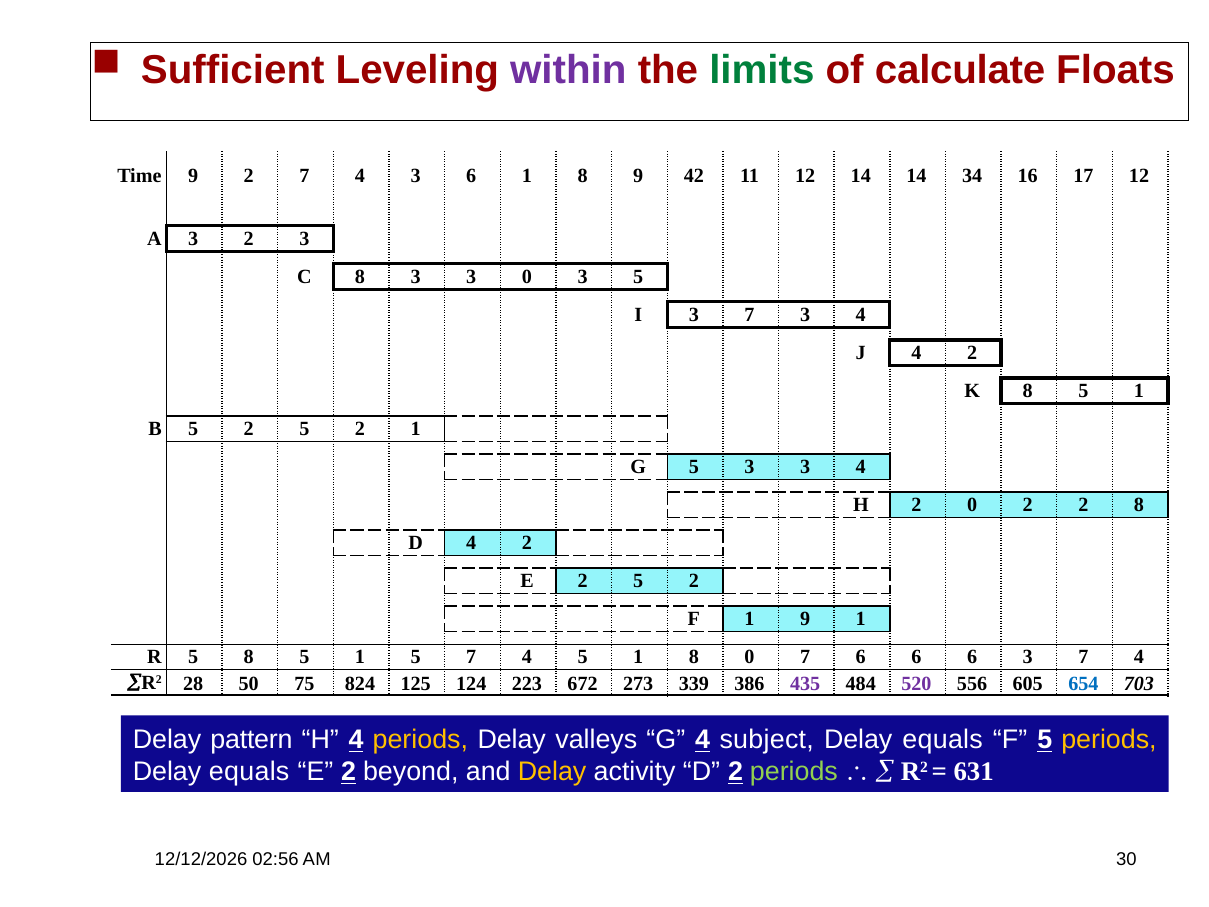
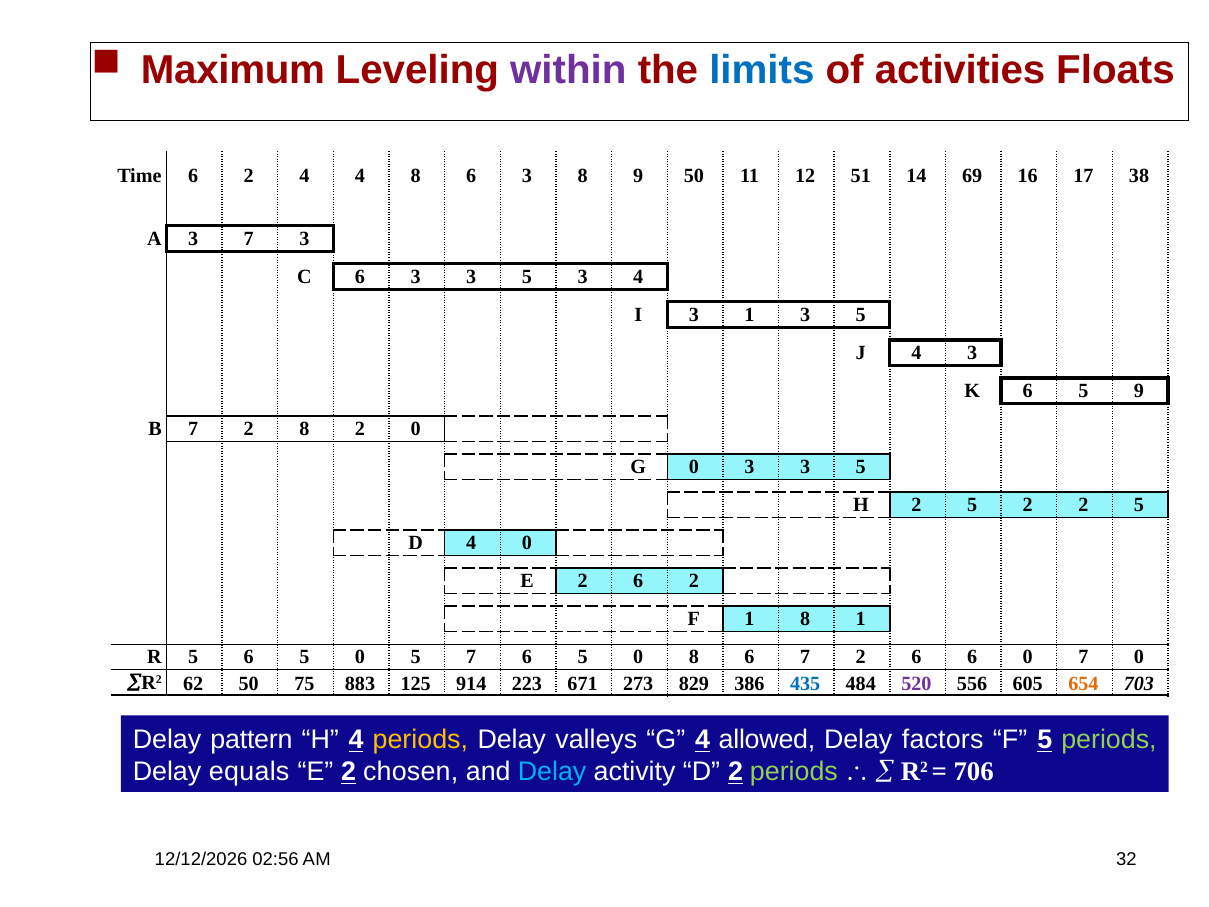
Sufficient: Sufficient -> Maximum (233, 70)
limits colour: green -> blue (762, 70)
calculate: calculate -> activities (960, 70)
Time 9: 9 -> 6 (193, 176)
2 7: 7 -> 4 (304, 176)
4 3: 3 -> 8 (416, 176)
1: 1 -> 3 (527, 176)
9 42: 42 -> 50 (694, 176)
12 14: 14 -> 51 (861, 176)
34: 34 -> 69 (972, 176)
17 12: 12 -> 38 (1139, 176)
3 2: 2 -> 7 (249, 238)
C 8: 8 -> 6 (360, 277)
0: 0 -> 5 (527, 277)
3 5: 5 -> 4 (638, 277)
I 3 7: 7 -> 1 (749, 315)
4: 4 -> 5 (861, 315)
J 4 2: 2 -> 3 (972, 353)
K 8: 8 -> 6 (1028, 391)
1: 1 -> 9 (1139, 391)
B 5: 5 -> 7 (193, 429)
5: 5 -> 8 (304, 429)
2 1: 1 -> 0 (416, 429)
G 5: 5 -> 0 (694, 467)
4: 4 -> 5 (861, 467)
H 2 0: 0 -> 5 (972, 505)
2 2 8: 8 -> 5 (1139, 505)
D 4 2: 2 -> 0 (527, 543)
E 2 5: 5 -> 6 (638, 581)
1 9: 9 -> 8 (805, 619)
5 8: 8 -> 6 (249, 657)
1: 1 -> 0 (360, 657)
5 7 4: 4 -> 6 (527, 657)
1: 1 -> 0 (638, 657)
0: 0 -> 6 (749, 657)
6: 6 -> 2 (861, 657)
6 3: 3 -> 0 (1028, 657)
4: 4 -> 0 (1139, 657)
28: 28 -> 62 (193, 684)
824: 824 -> 883 (360, 684)
124: 124 -> 914 (471, 684)
672: 672 -> 671 (583, 684)
339: 339 -> 829 (694, 684)
435 colour: purple -> blue (805, 684)
654 colour: blue -> orange (1083, 684)
subject: subject -> allowed (767, 739)
equals: equals -> factors (943, 739)
periods colour: yellow -> light green (1109, 739)
beyond: beyond -> chosen (411, 771)
Delay colour: yellow -> light blue (552, 771)
631: 631 -> 706 (974, 771)
30: 30 -> 32 (1126, 859)
